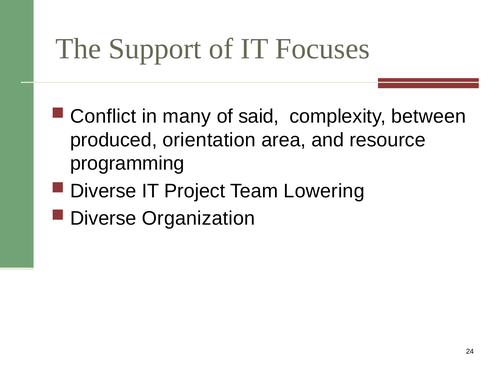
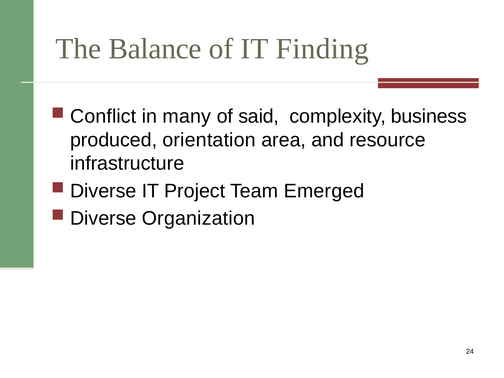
Support: Support -> Balance (155, 49)
Focuses: Focuses -> Finding (322, 49)
between: between -> business (429, 116)
programming: programming -> infrastructure (127, 164)
Lowering: Lowering -> Emerged (324, 191)
